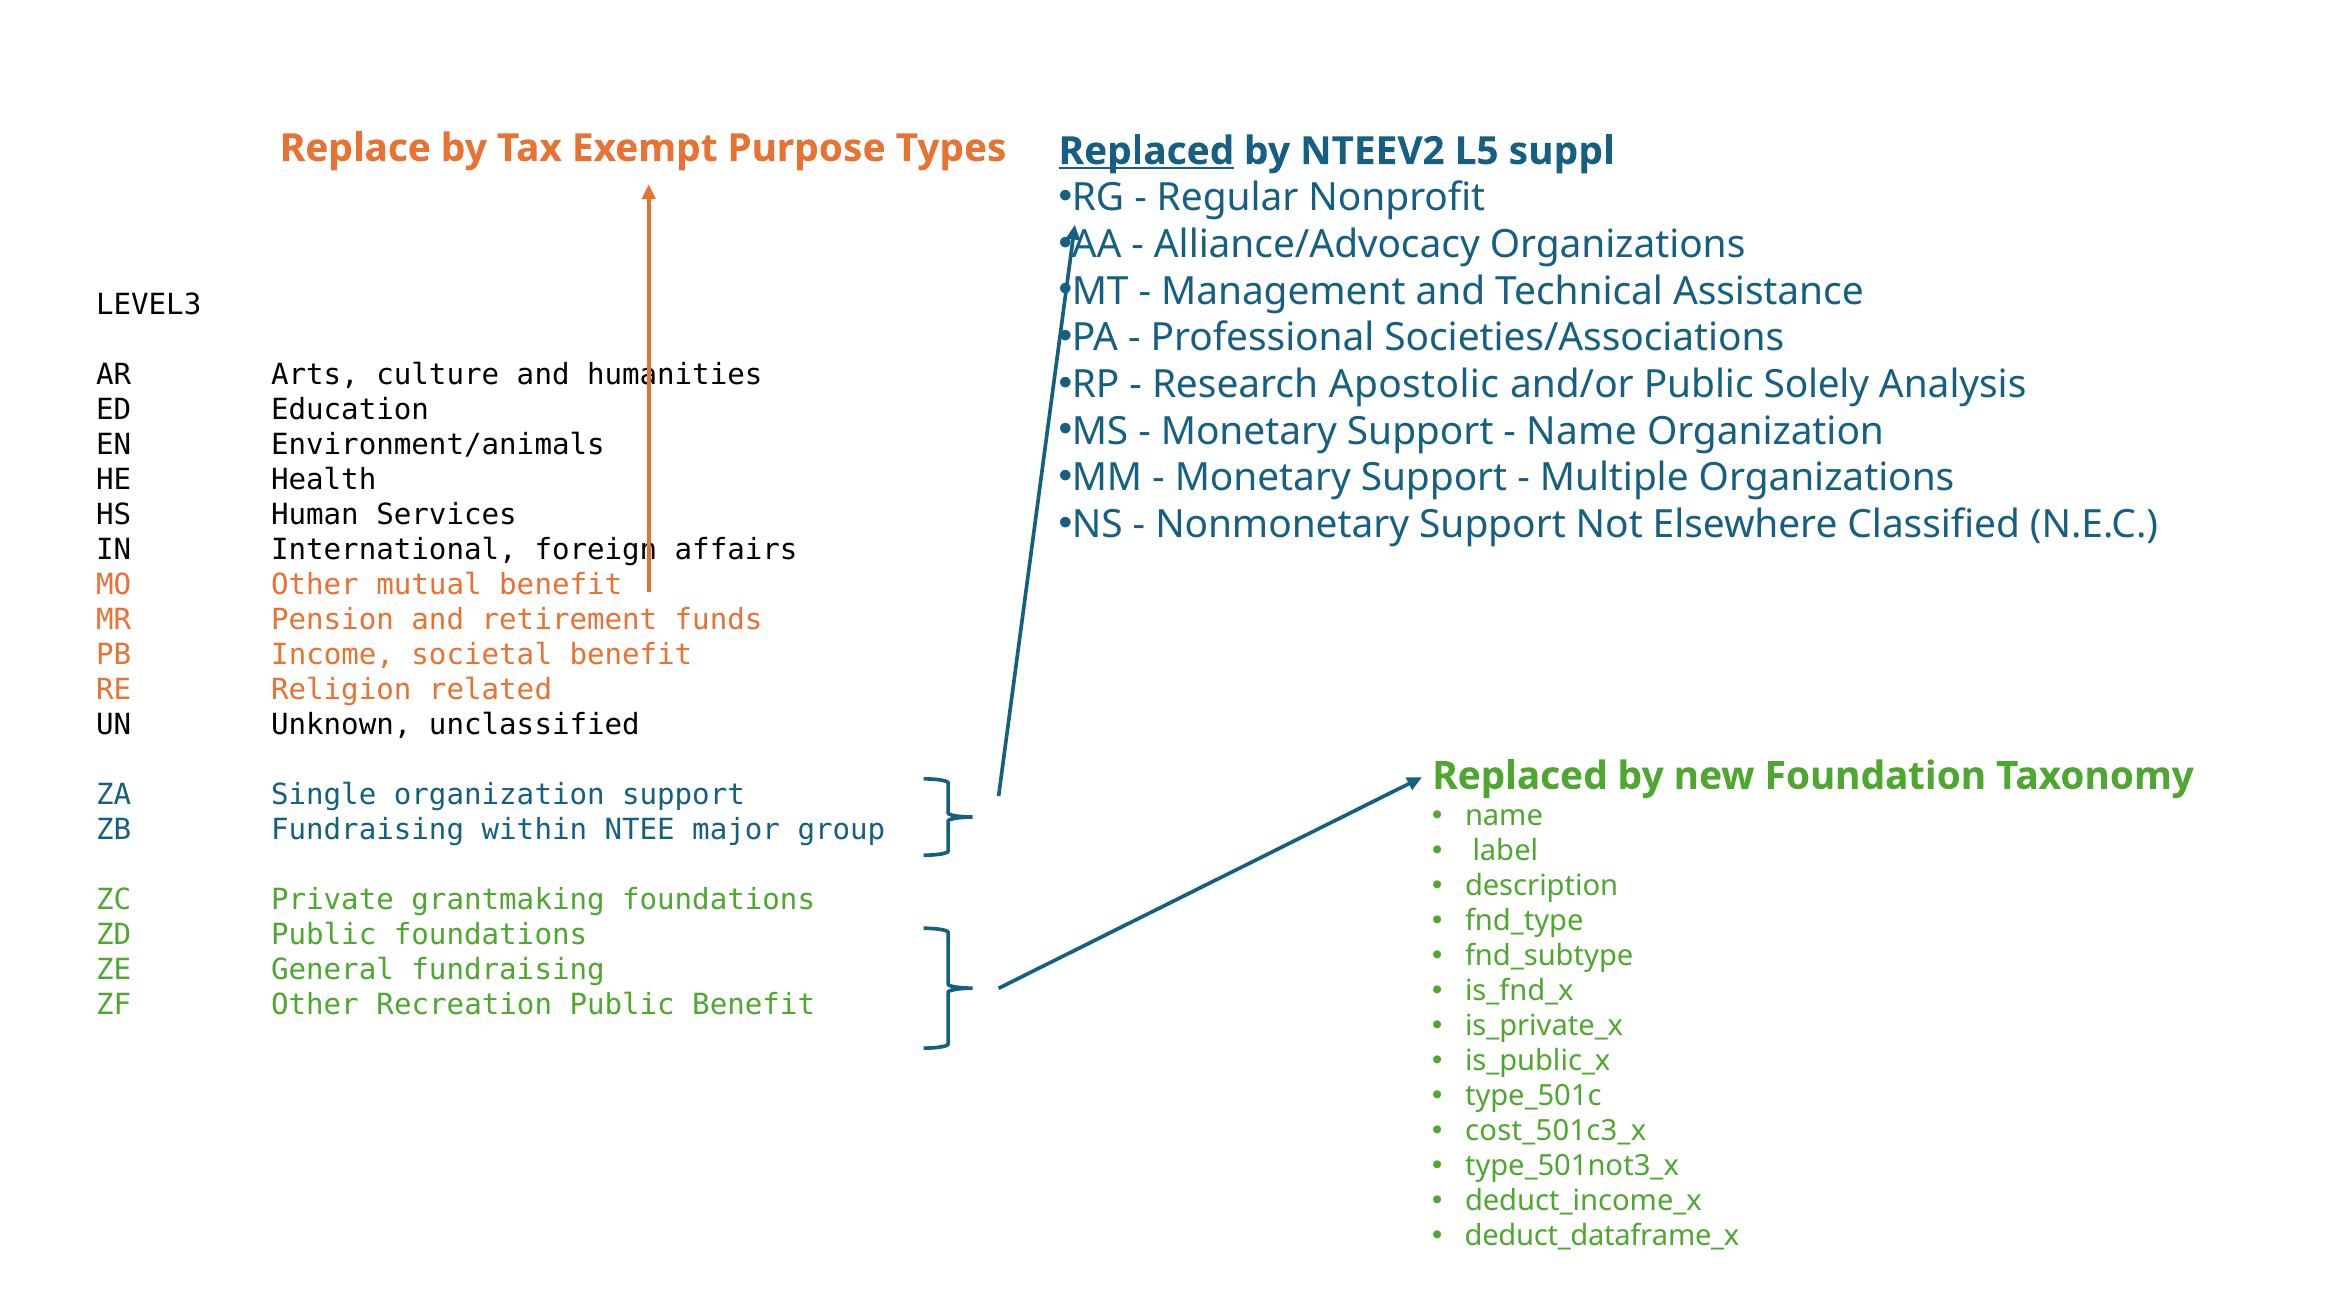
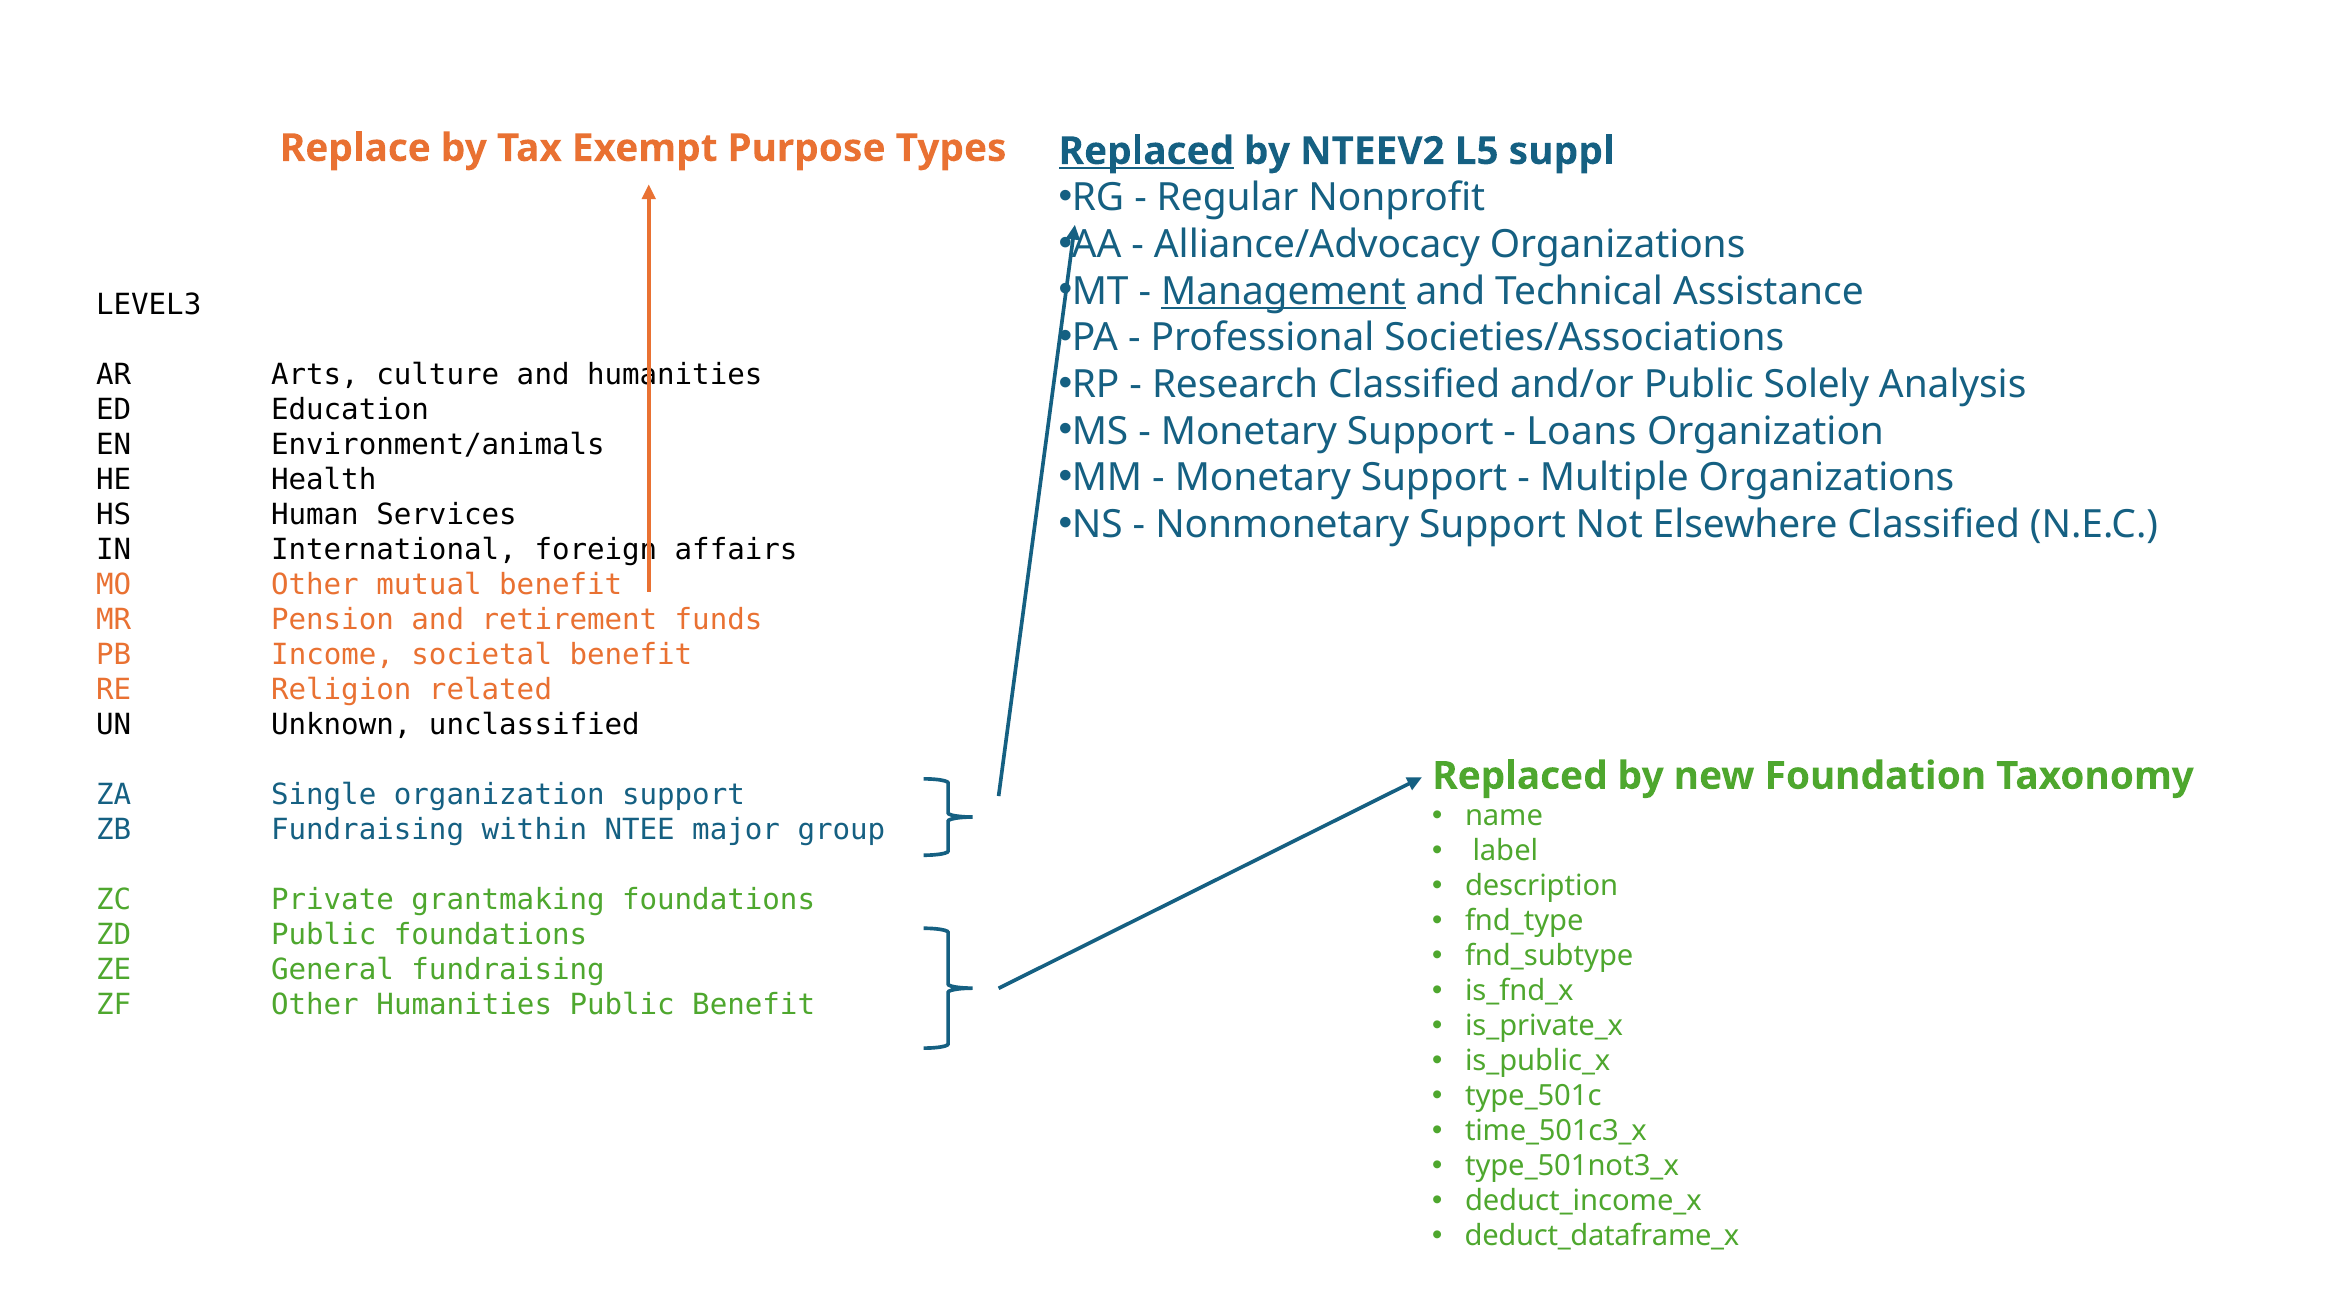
Management underline: none -> present (1283, 291)
Research Apostolic: Apostolic -> Classified (1414, 385)
Name: Name -> Loans (1581, 431)
Other Recreation: Recreation -> Humanities (464, 1006)
cost_501c3_x: cost_501c3_x -> time_501c3_x (1556, 1132)
